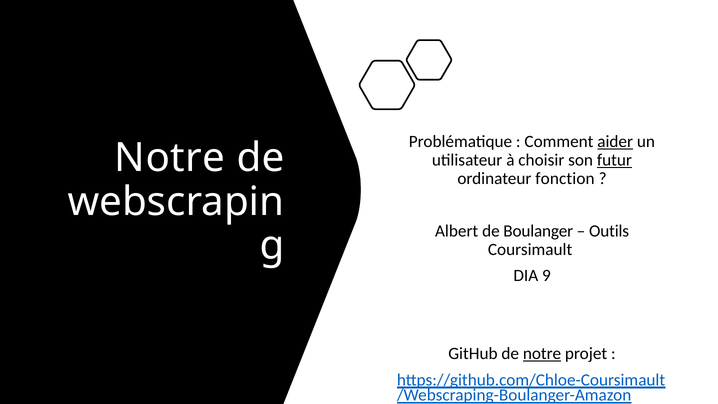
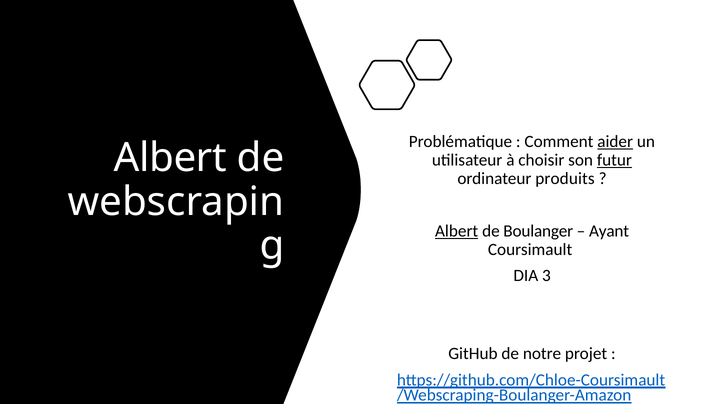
Notre: Notre -> Albert (170, 158)
fonction: fonction -> produits (565, 179)
Albert underline: none -> present (457, 231)
Outils: Outils -> Ayant (609, 231)
9: 9 -> 3 (546, 275)
notre underline: present -> none (542, 354)
